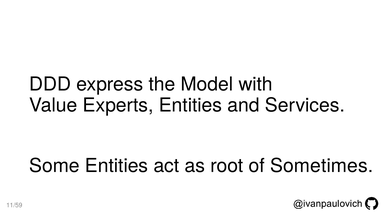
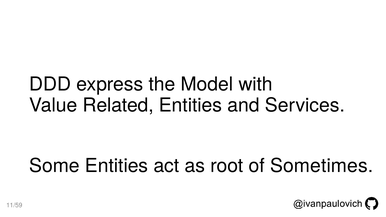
Experts: Experts -> Related (118, 105)
